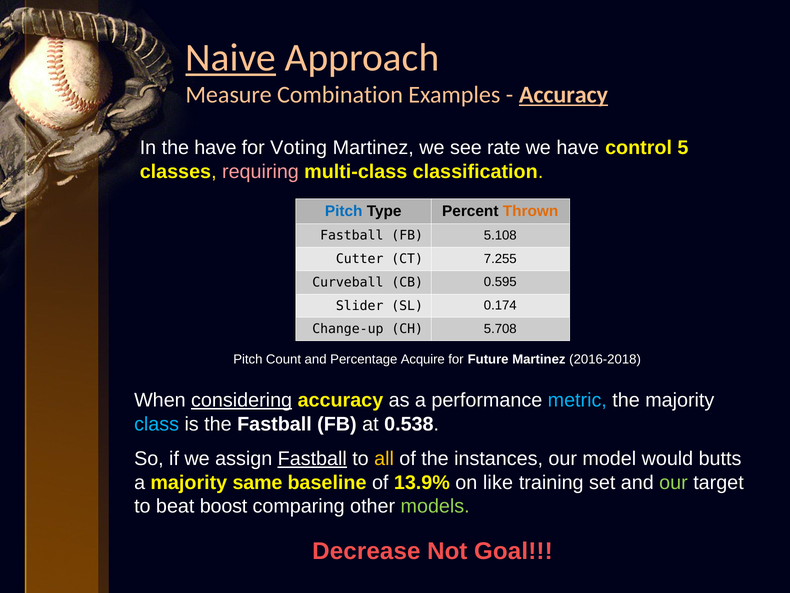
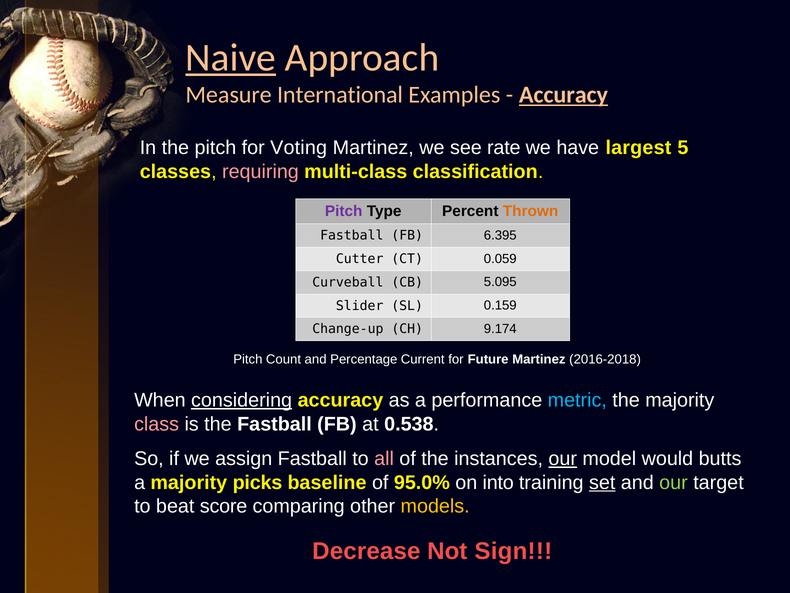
Combination: Combination -> International (340, 95)
the have: have -> pitch (215, 148)
control: control -> largest (638, 148)
Pitch colour: blue -> purple (344, 211)
5.108: 5.108 -> 6.395 (500, 235)
7.255: 7.255 -> 0.059 (500, 258)
0.595: 0.595 -> 5.095 (500, 282)
0.174: 0.174 -> 0.159 (500, 305)
5.708: 5.708 -> 9.174 (500, 329)
Acquire: Acquire -> Current (423, 359)
class colour: light blue -> pink (157, 424)
Fastball underline: present -> none (312, 458)
all colour: yellow -> pink (384, 458)
our underline: none -> present (563, 458)
same: same -> picks (257, 482)
13.9%: 13.9% -> 95.0% (422, 482)
like: like -> into (498, 482)
set underline: none -> present (602, 482)
boost: boost -> score (224, 506)
models colour: light green -> yellow (435, 506)
Goal: Goal -> Sign (513, 551)
